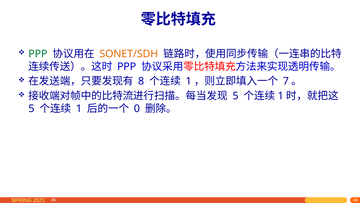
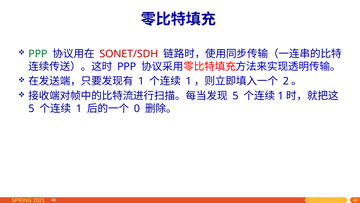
SONET/SDH colour: orange -> red (129, 54)
8: 8 -> 1 (141, 81)
7: 7 -> 2 (286, 81)
